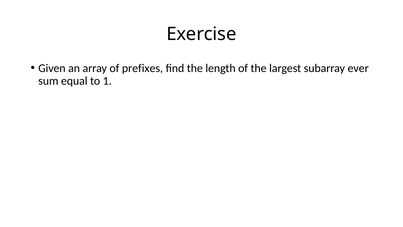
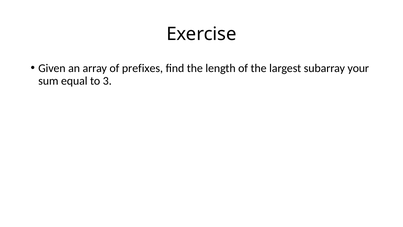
ever: ever -> your (358, 68)
1: 1 -> 3 (107, 81)
